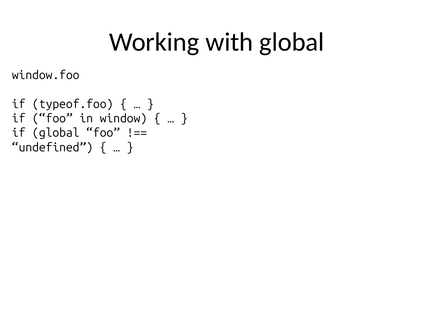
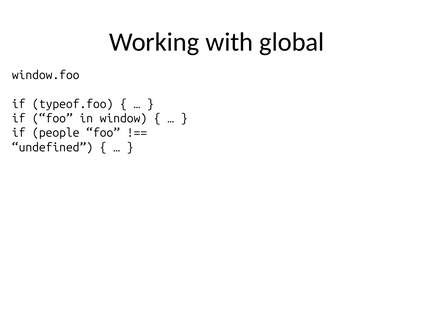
if global: global -> people (56, 133)
